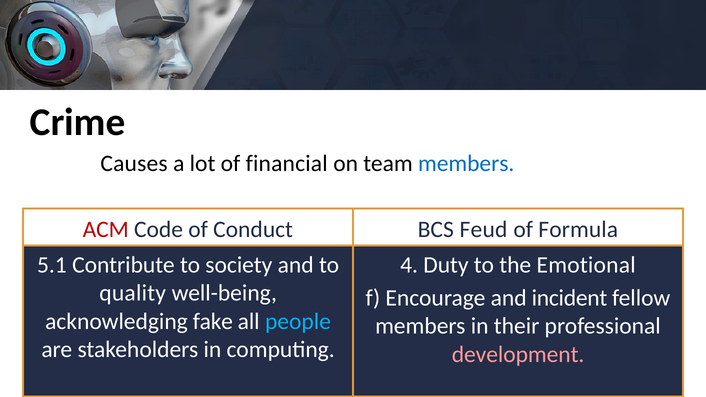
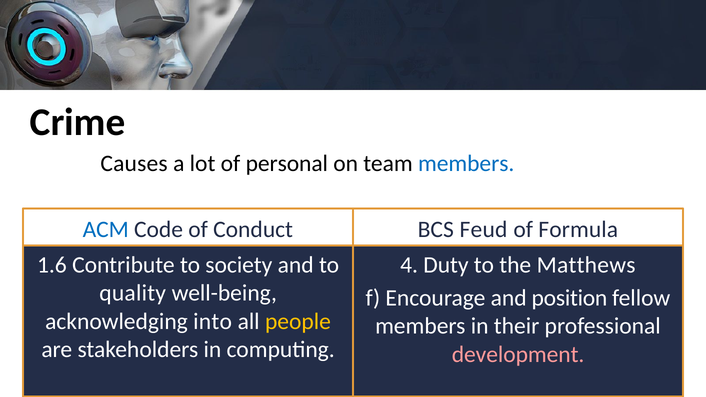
financial: financial -> personal (287, 163)
ACM colour: red -> blue (106, 230)
5.1: 5.1 -> 1.6 (52, 265)
Emotional: Emotional -> Matthews (586, 265)
incident: incident -> position (569, 298)
fake: fake -> into (213, 321)
people colour: light blue -> yellow (298, 321)
